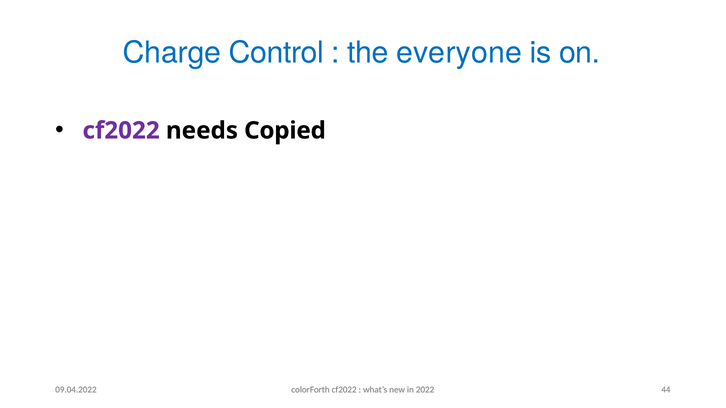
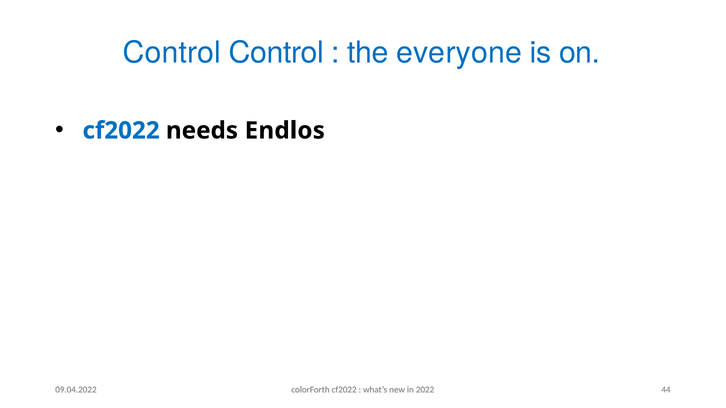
Charge: Charge -> Control (172, 53)
cf2022 colour: purple -> blue (121, 131)
Copied: Copied -> Endlos (285, 131)
